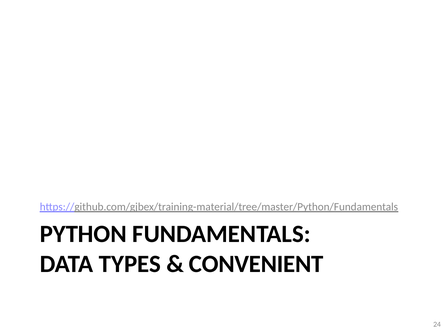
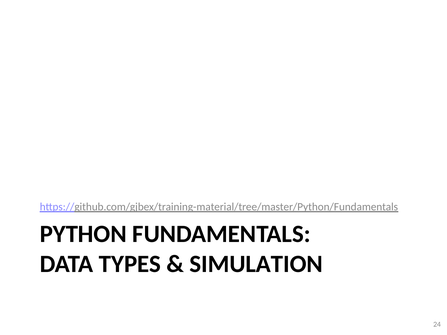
CONVENIENT: CONVENIENT -> SIMULATION (256, 264)
